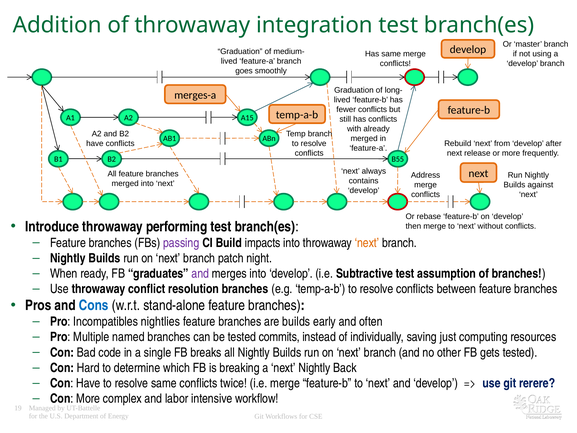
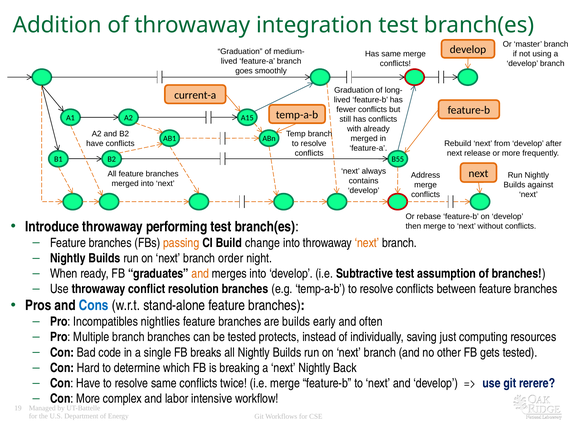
merges-a: merges-a -> current-a (195, 95)
passing colour: purple -> orange (181, 243)
impacts: impacts -> change (263, 243)
patch: patch -> order (231, 258)
and colour: purple -> orange (200, 273)
Multiple named: named -> branch (128, 337)
commits: commits -> protects (279, 337)
